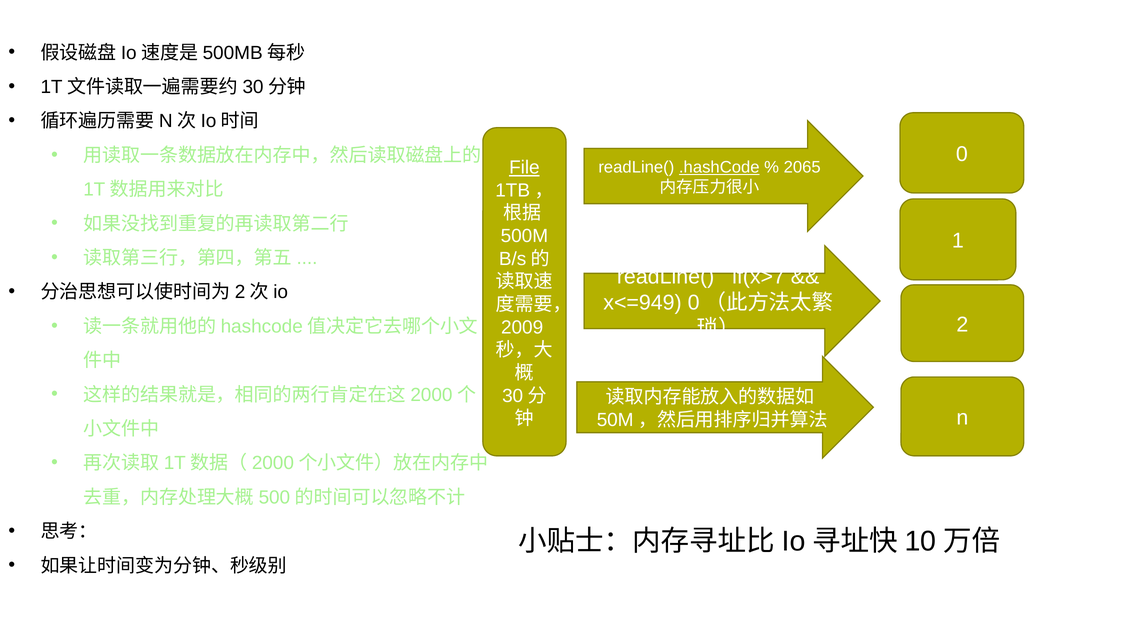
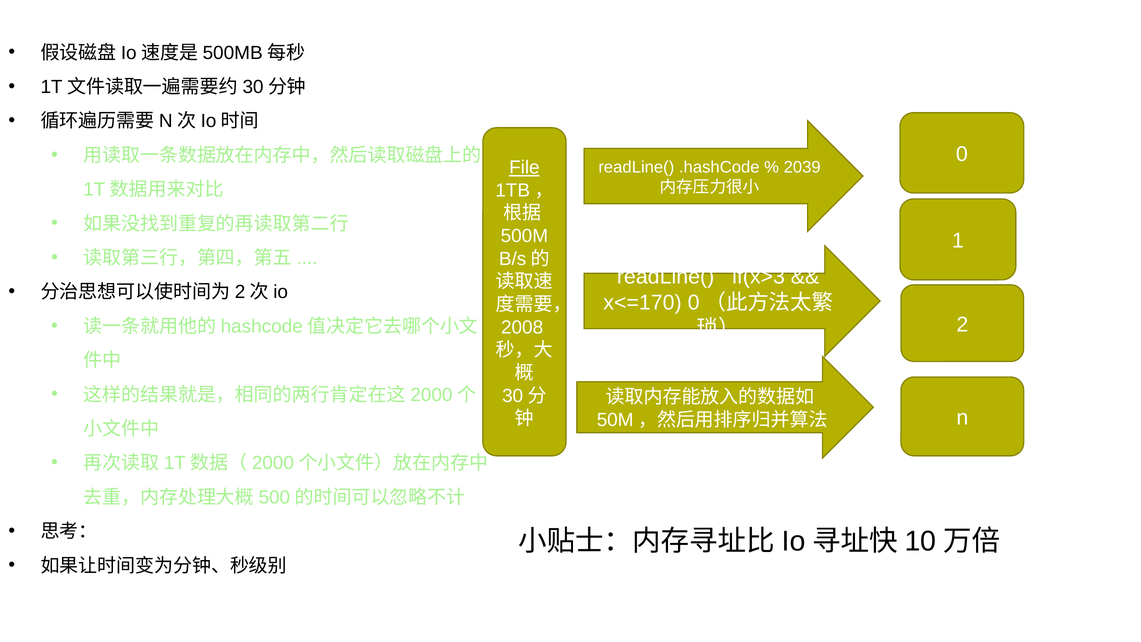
.hashCode underline: present -> none (719, 167)
2065: 2065 -> 2039 (802, 167)
if(x>7: if(x>7 -> if(x>3 (759, 277)
x<=949: x<=949 -> x<=170 (643, 302)
2009: 2009 -> 2008 (522, 327)
